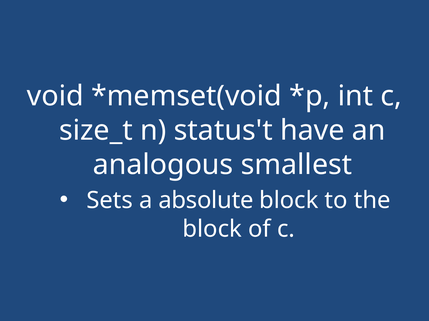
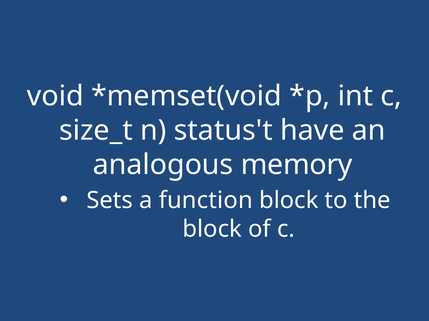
smallest: smallest -> memory (297, 165)
absolute: absolute -> function (206, 201)
